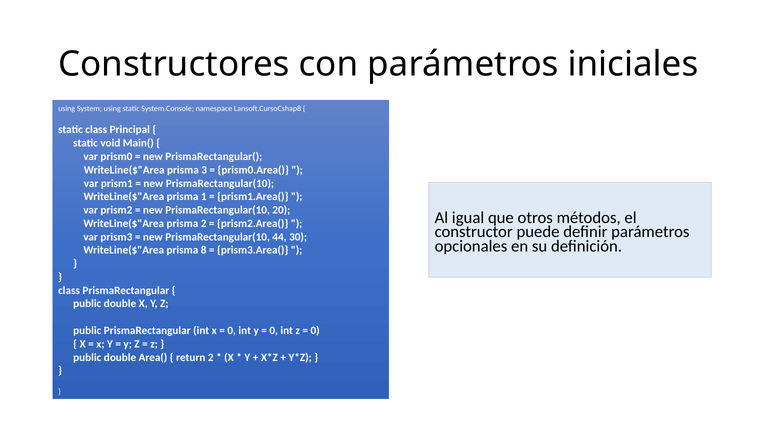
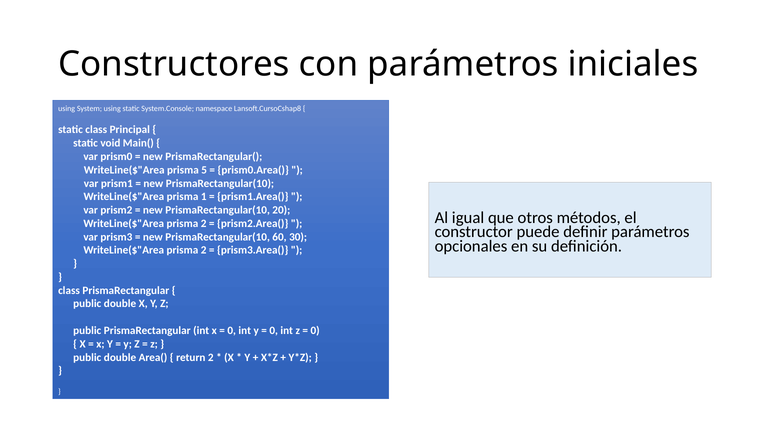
3: 3 -> 5 (204, 170)
44: 44 -> 60 (279, 237)
8: 8 -> 2 (204, 250)
